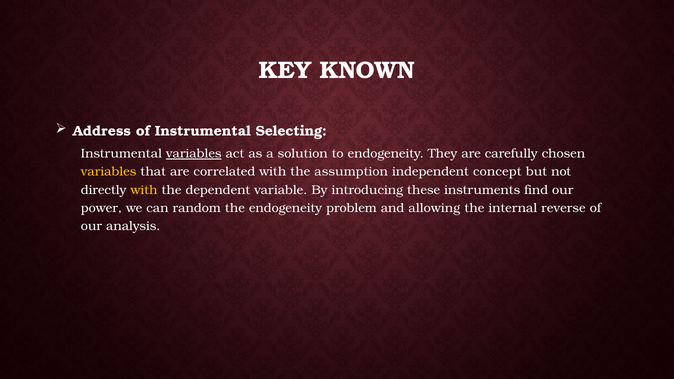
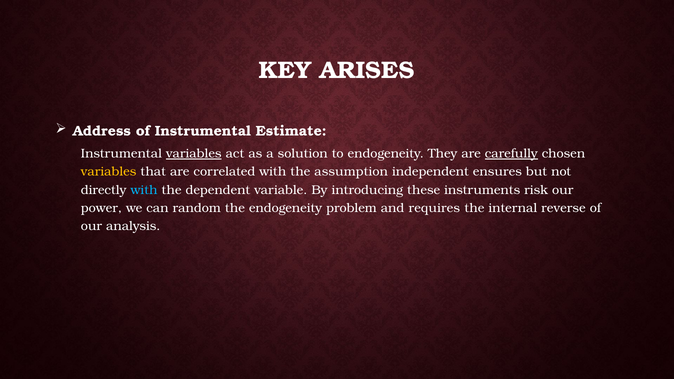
KNOWN: KNOWN -> ARISES (367, 70)
Selecting: Selecting -> Estimate (291, 131)
carefully underline: none -> present (511, 154)
concept: concept -> ensures (497, 172)
with colour: yellow -> light blue (144, 190)
find: find -> risk (536, 190)
allowing: allowing -> requires (434, 208)
